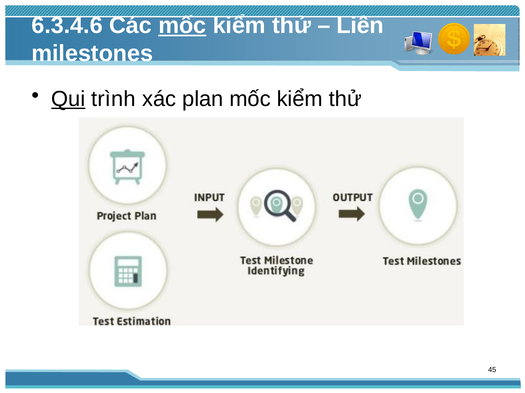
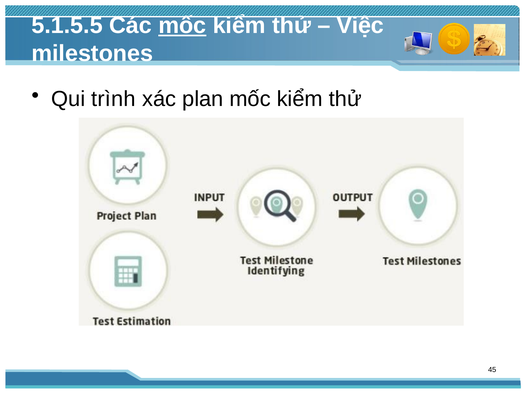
6.3.4.6: 6.3.4.6 -> 5.1.5.5 (67, 26)
Liên: Liên -> Việc (360, 26)
Qui underline: present -> none (68, 99)
